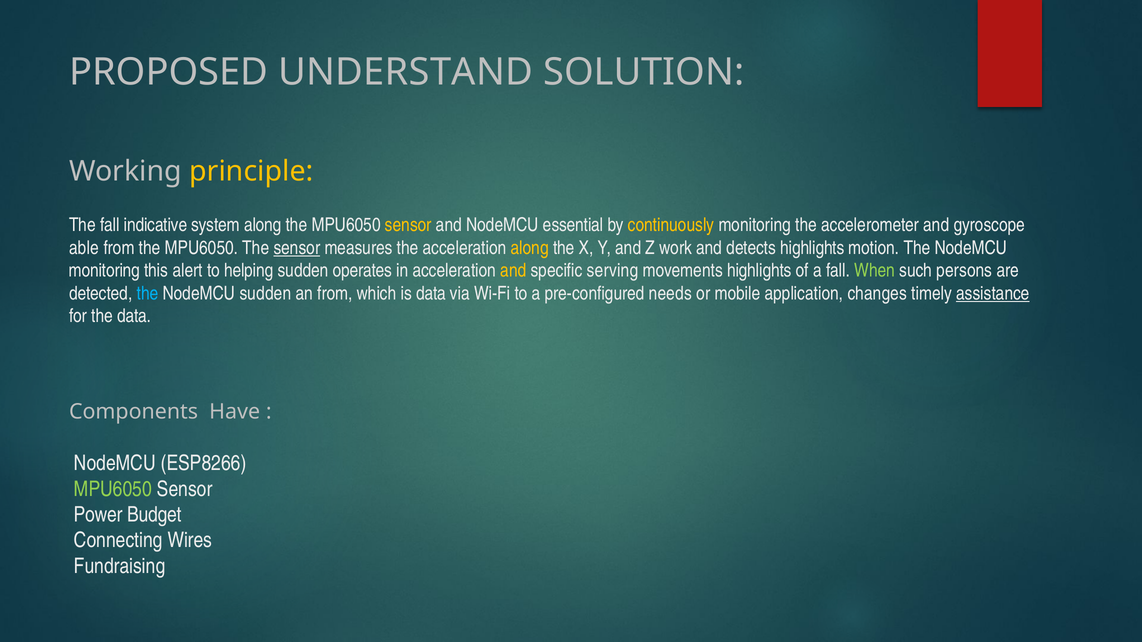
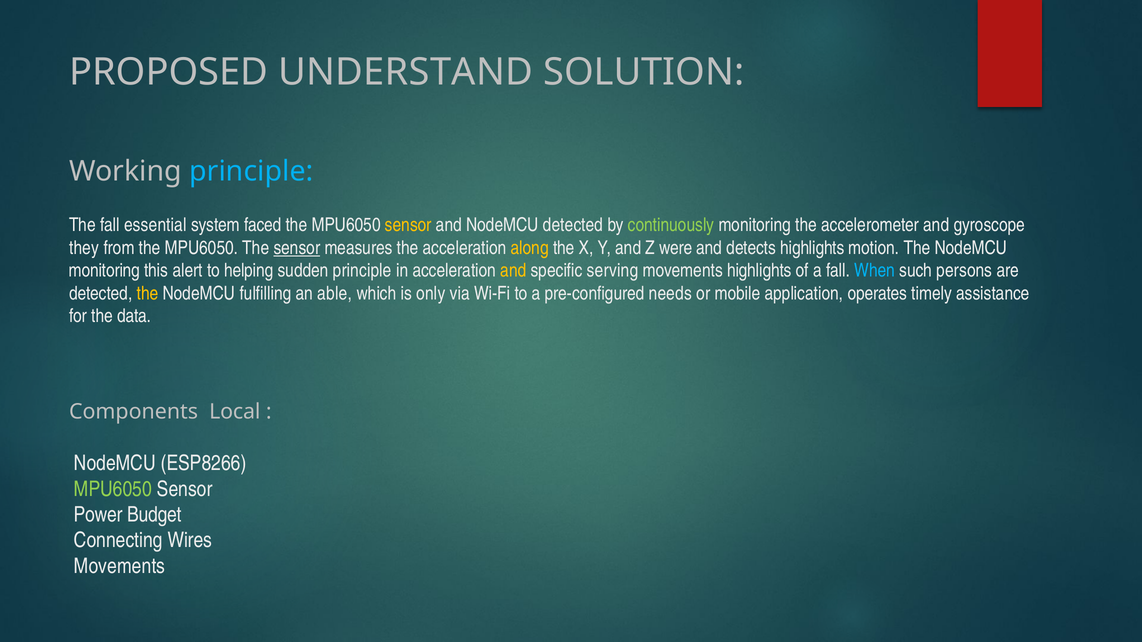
principle colour: yellow -> light blue (251, 171)
indicative: indicative -> essential (155, 225)
system along: along -> faced (263, 225)
NodeMCU essential: essential -> detected (573, 225)
continuously colour: yellow -> light green (671, 225)
able: able -> they (84, 248)
work: work -> were (676, 248)
sudden operates: operates -> principle (362, 271)
When colour: light green -> light blue (875, 271)
the colour: light blue -> yellow (148, 294)
NodeMCU sudden: sudden -> fulfilling (265, 294)
an from: from -> able (335, 294)
is data: data -> only (431, 294)
changes: changes -> operates (877, 294)
assistance underline: present -> none (993, 294)
Have: Have -> Local (235, 412)
Fundraising: Fundraising -> Movements (120, 566)
